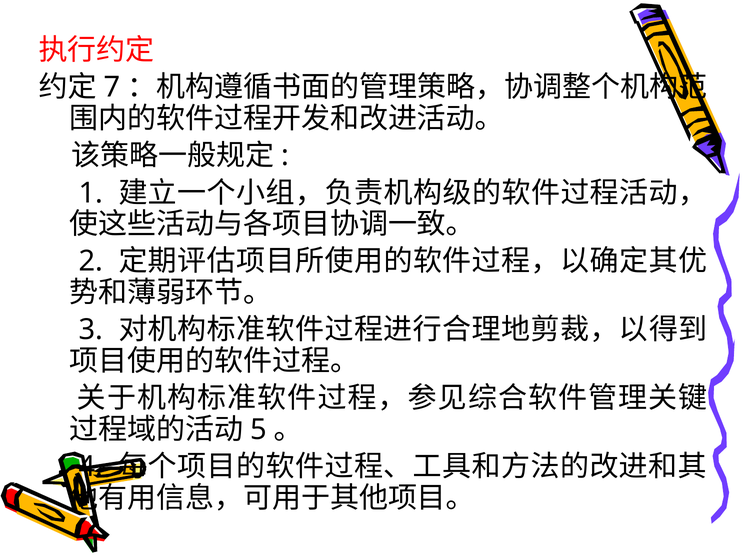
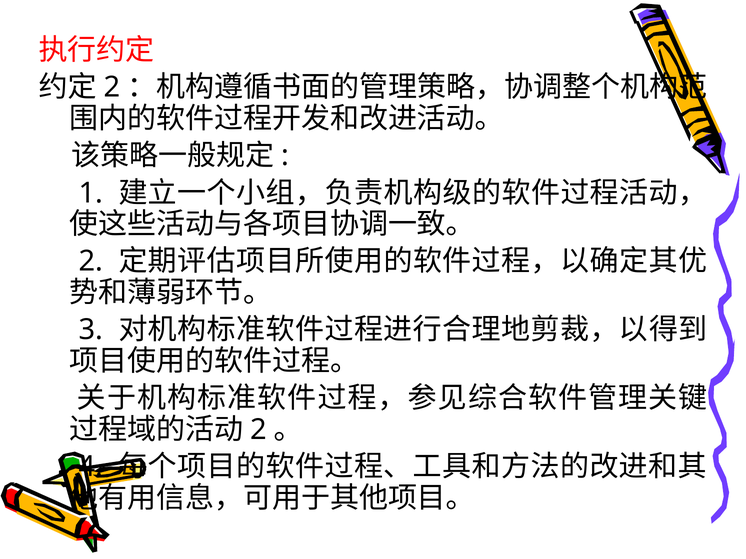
7: 7 -> 2 (112, 87)
5: 5 -> 2 (258, 430)
